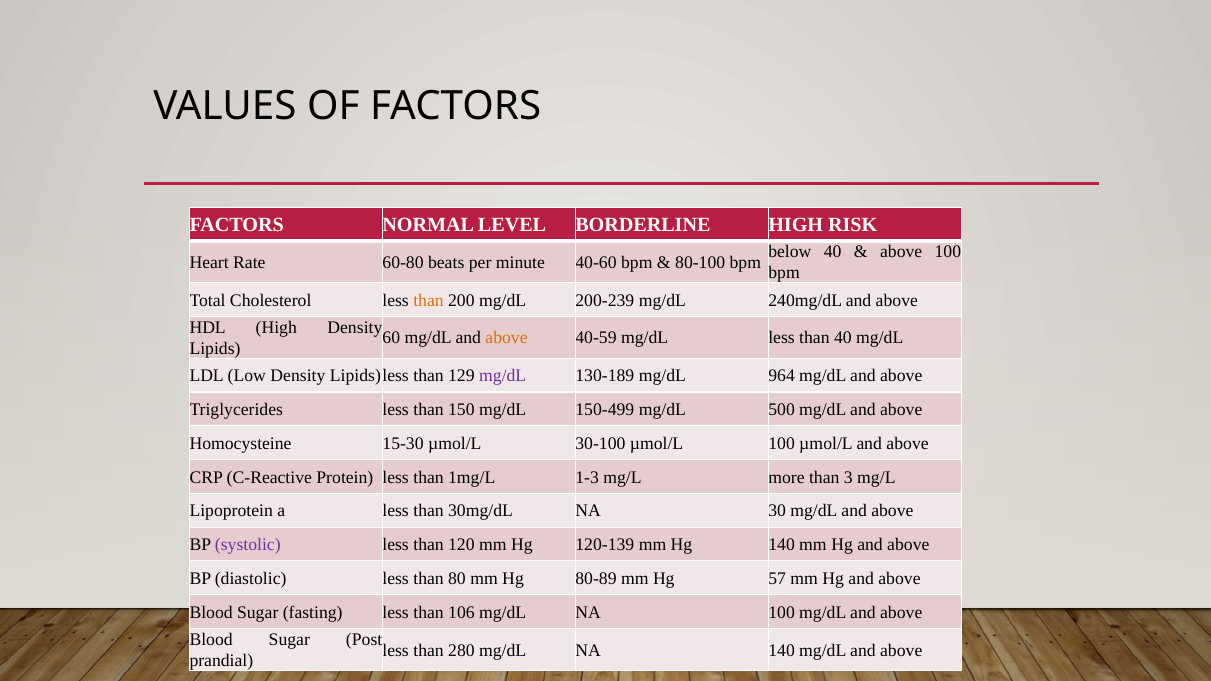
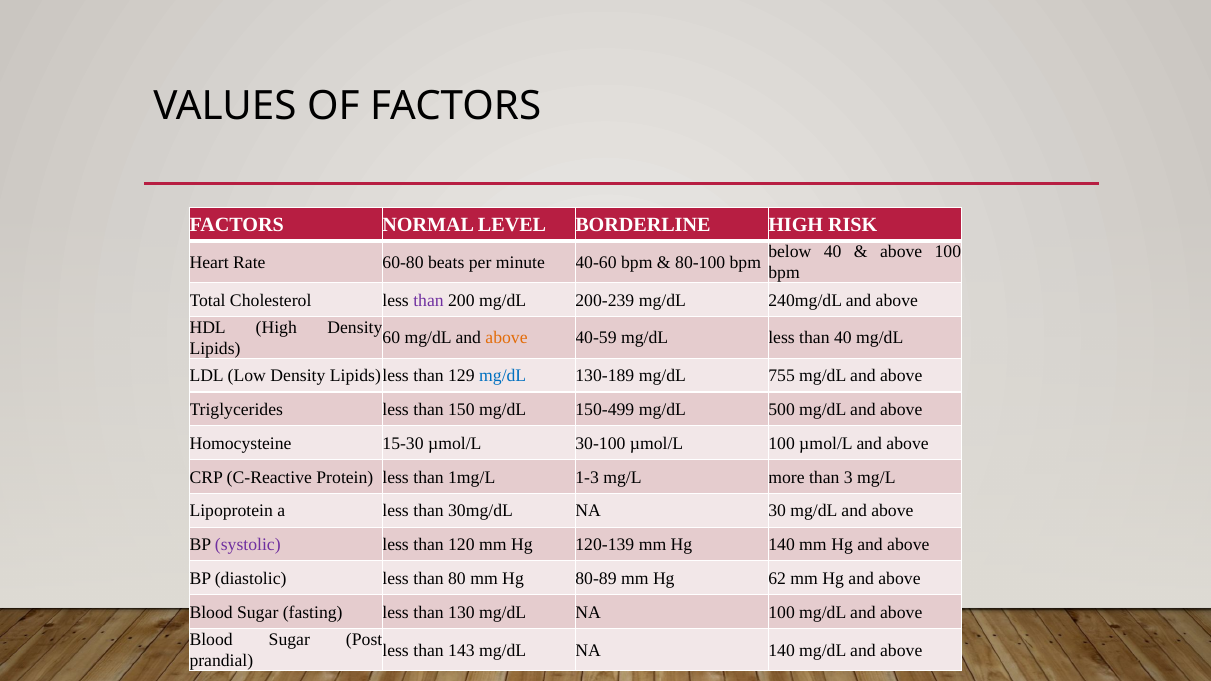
than colour: orange -> purple (429, 300)
mg/dL colour: purple -> blue (503, 376)
964: 964 -> 755 (782, 376)
57: 57 -> 62 (777, 579)
106: 106 -> 130 (461, 613)
280: 280 -> 143 (461, 650)
